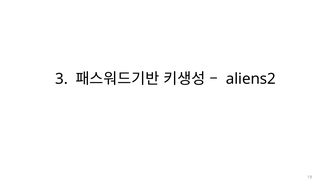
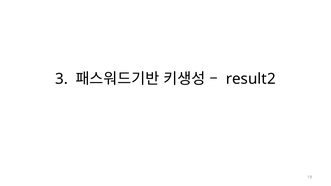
aliens2: aliens2 -> result2 (251, 79)
